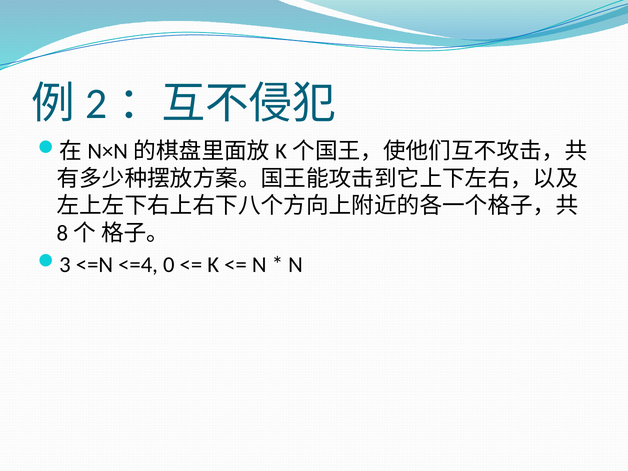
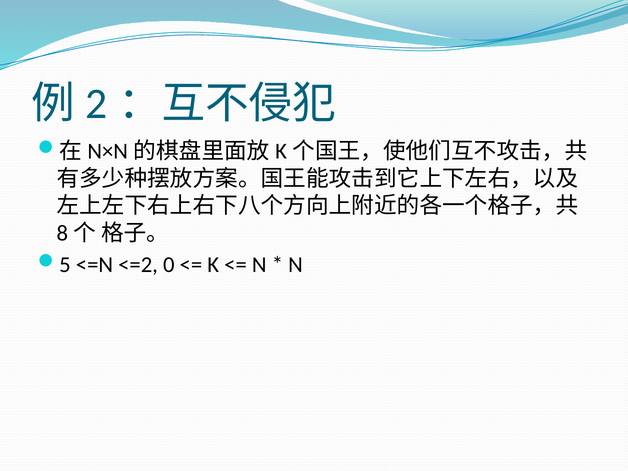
3: 3 -> 5 (65, 265)
<=4: <=4 -> <=2 (138, 265)
